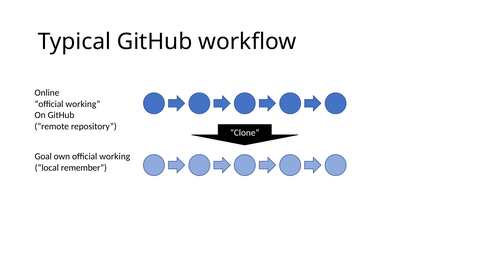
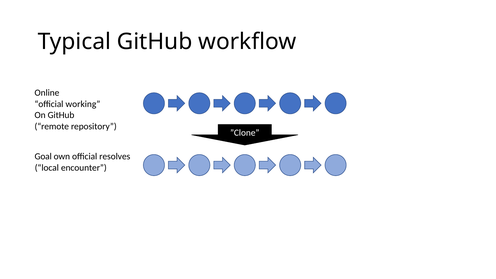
own official working: working -> resolves (115, 157)
remember: remember -> encounter (84, 168)
